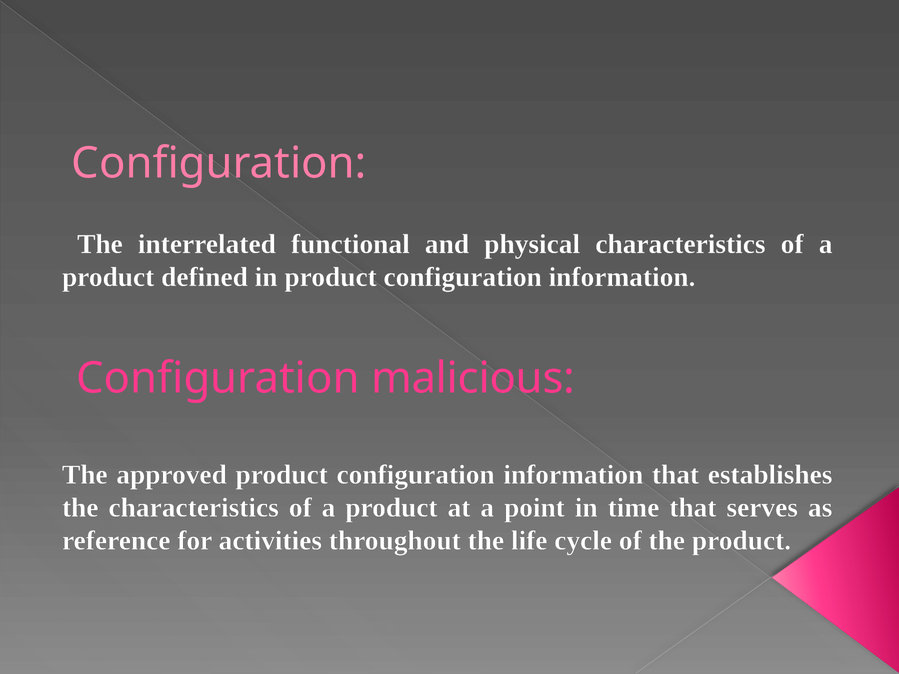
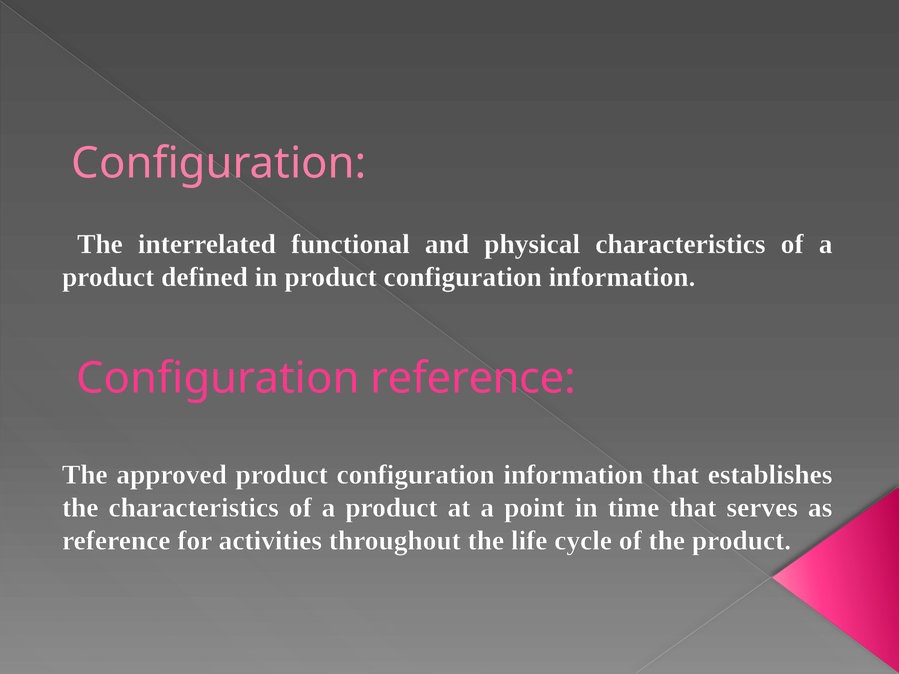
Configuration malicious: malicious -> reference (473, 378)
